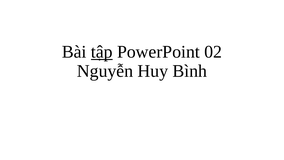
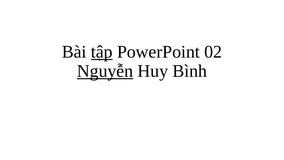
Nguyễn underline: none -> present (105, 71)
